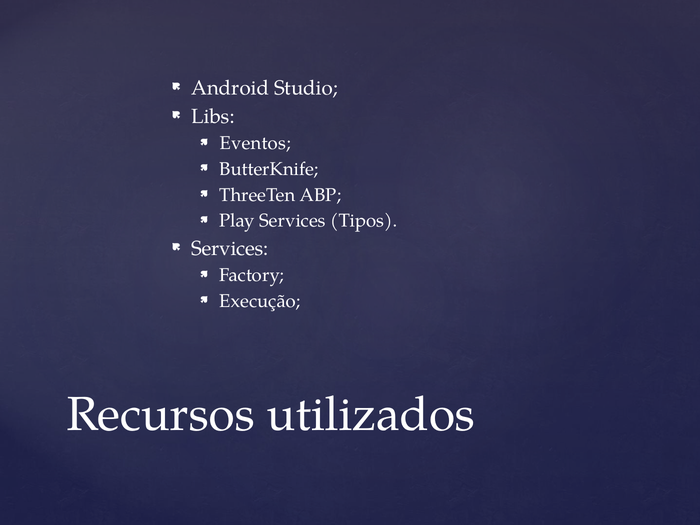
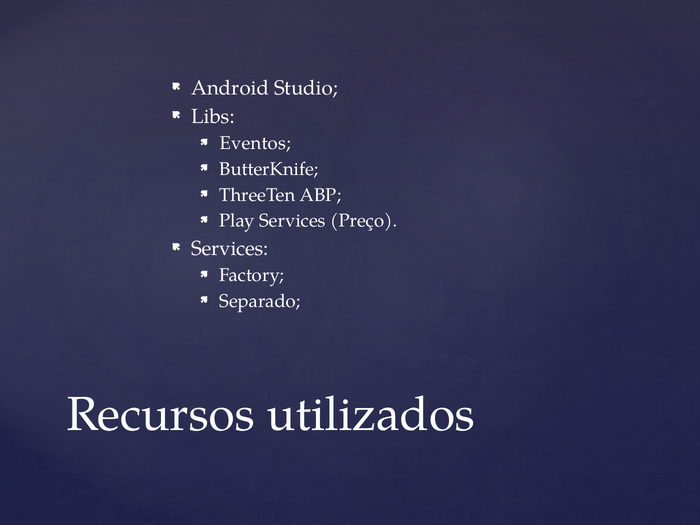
Tipos: Tipos -> Preço (364, 221)
Execução: Execução -> Separado (260, 301)
